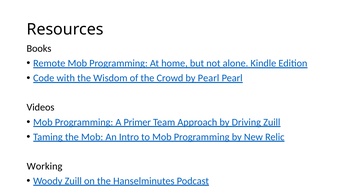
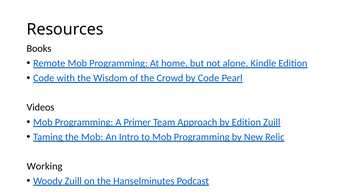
by Pearl: Pearl -> Code (209, 78)
by Driving: Driving -> Edition (246, 122)
